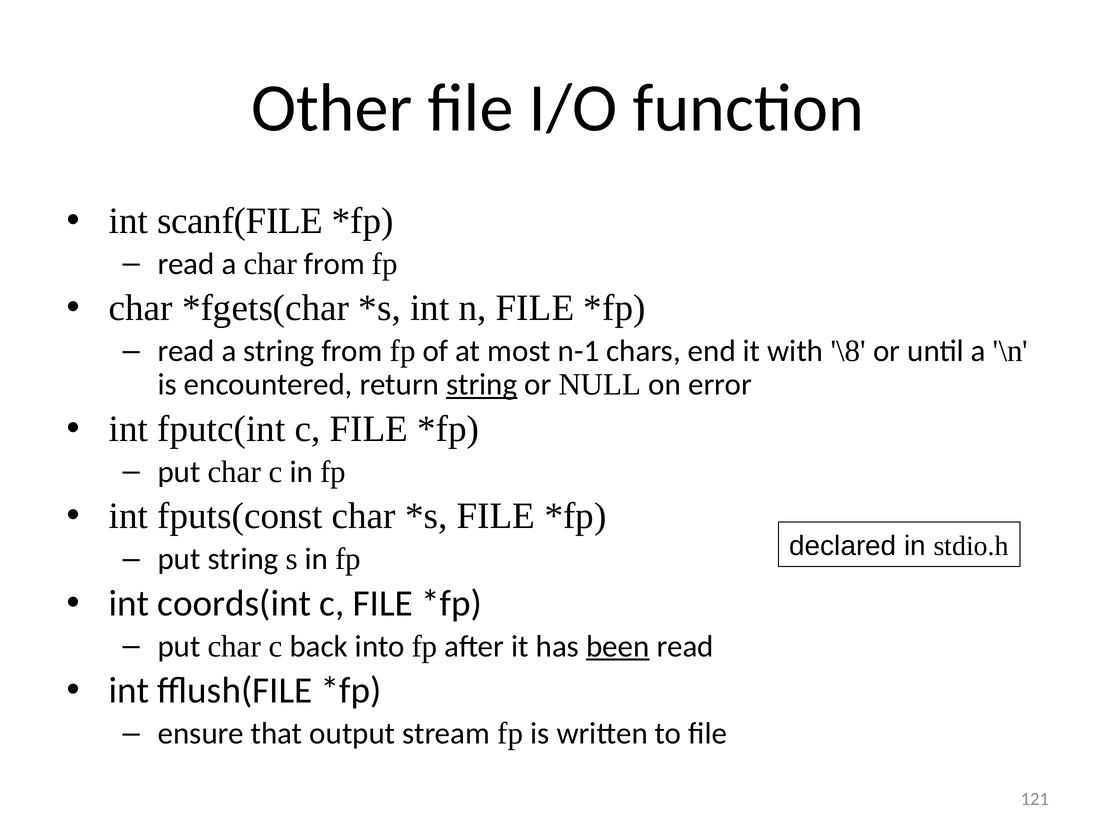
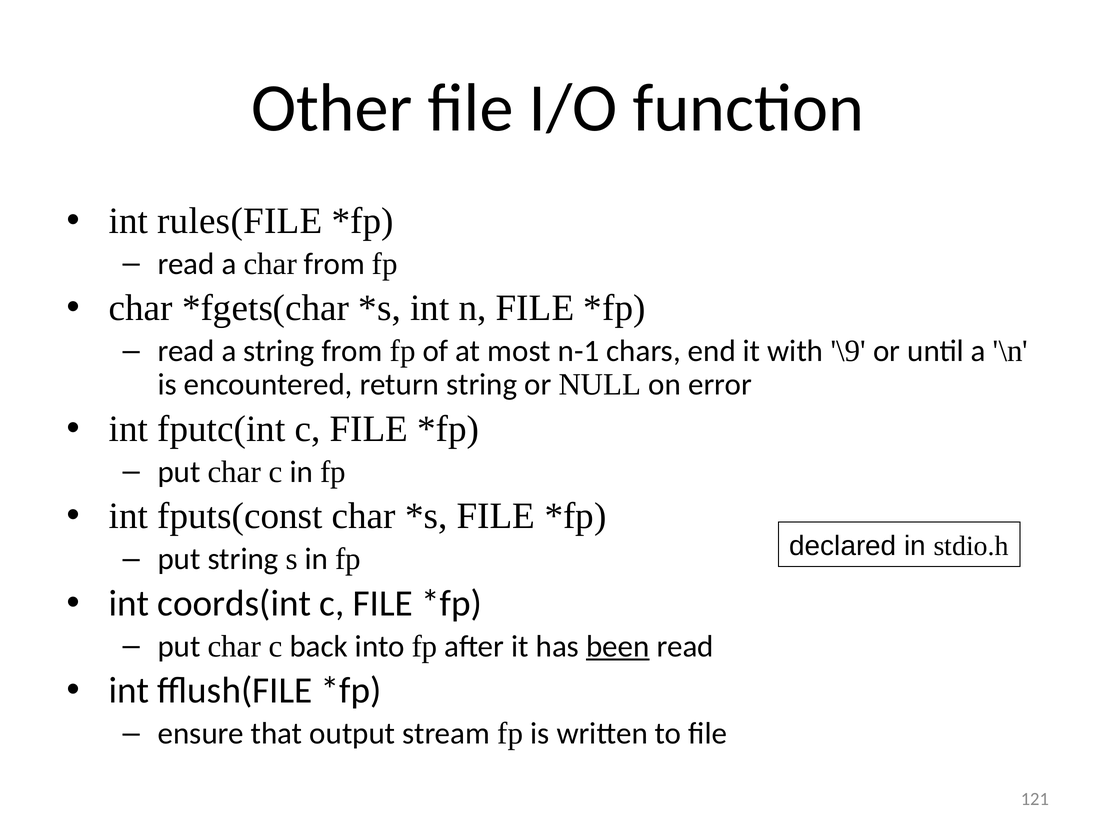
scanf(FILE: scanf(FILE -> rules(FILE (240, 221)
\8: \8 -> \9 (848, 351)
string underline: present -> none (482, 385)
